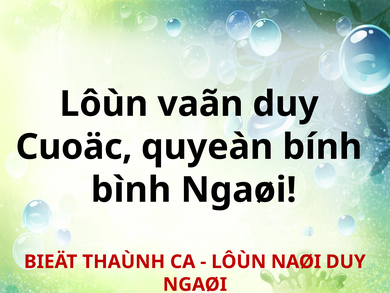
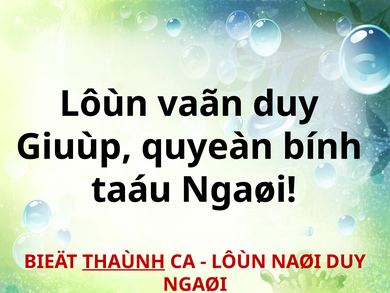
Cuoäc: Cuoäc -> Giuùp (74, 147)
bình: bình -> taáu (131, 190)
THAÙNH underline: none -> present (124, 261)
